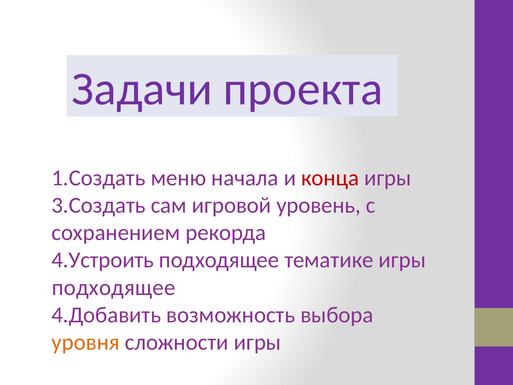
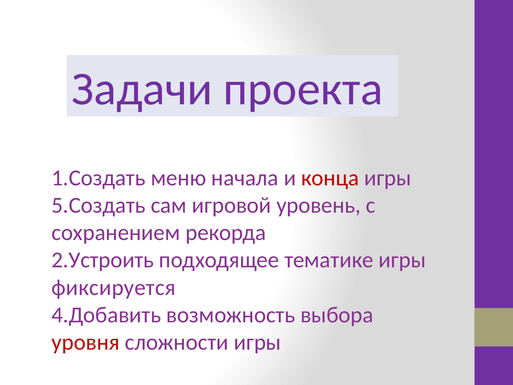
3.Создать: 3.Создать -> 5.Создать (99, 205)
4.Устроить: 4.Устроить -> 2.Устроить (103, 260)
подходящее: подходящее -> фиксируется (114, 287)
уровня colour: orange -> red (86, 342)
